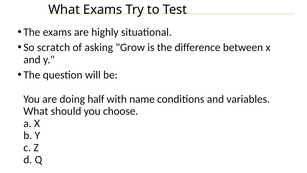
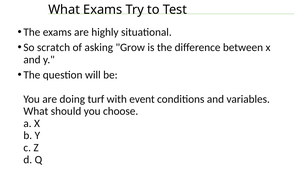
half: half -> turf (96, 99)
name: name -> event (142, 99)
